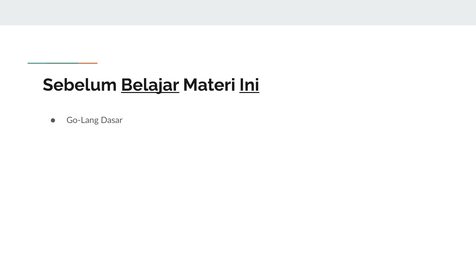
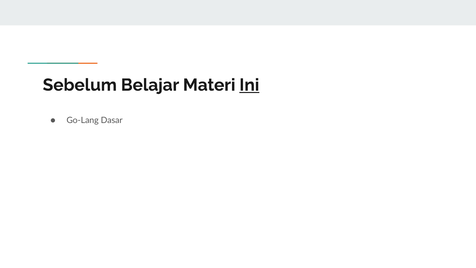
Belajar underline: present -> none (150, 85)
